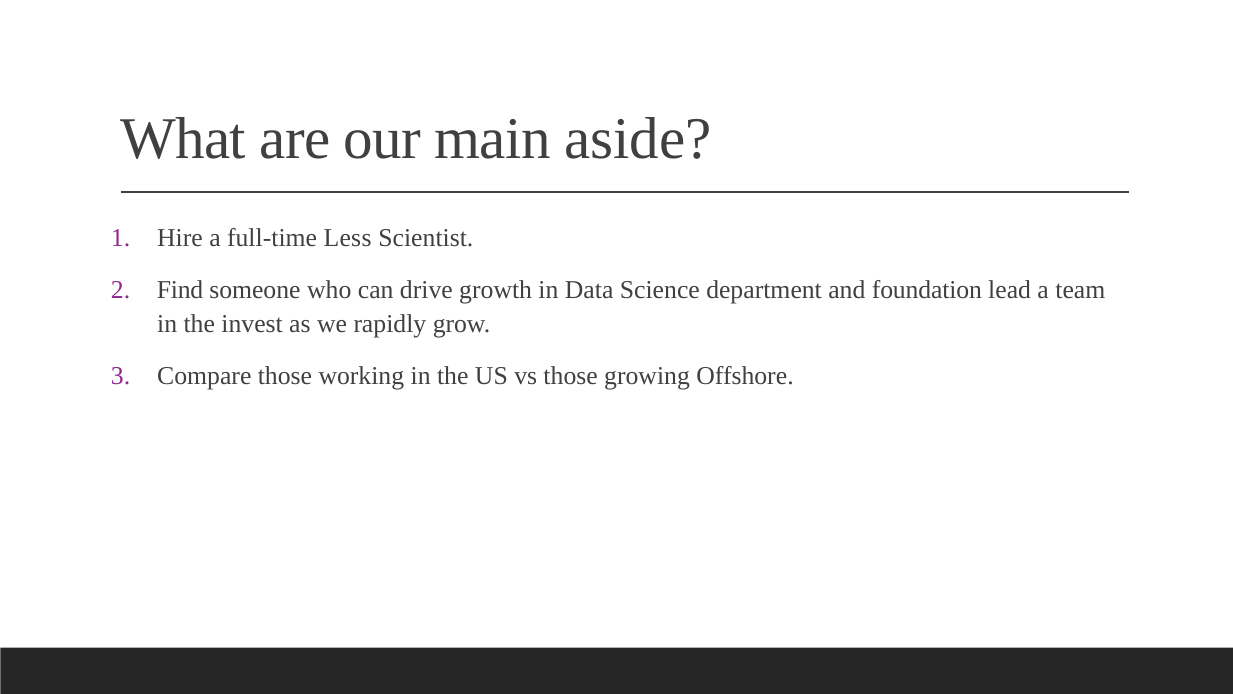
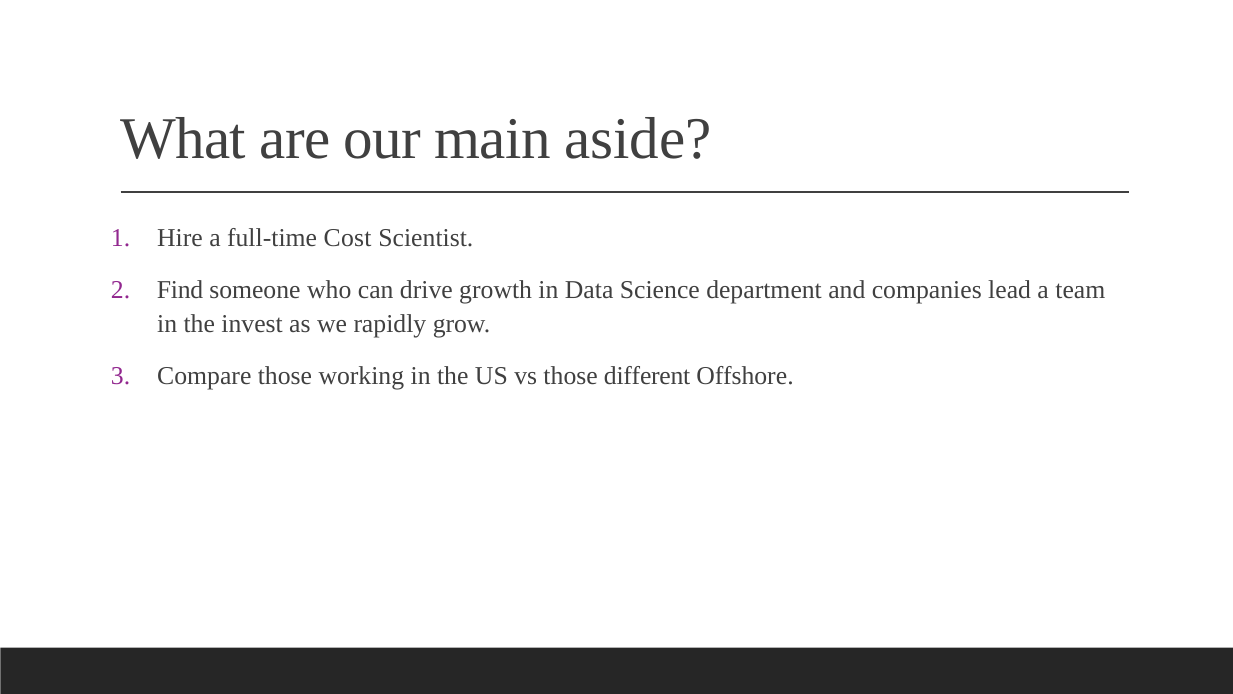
Less: Less -> Cost (348, 238)
foundation: foundation -> companies (927, 290)
growing: growing -> different (647, 376)
